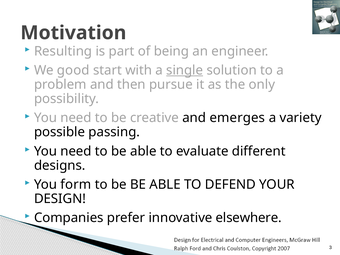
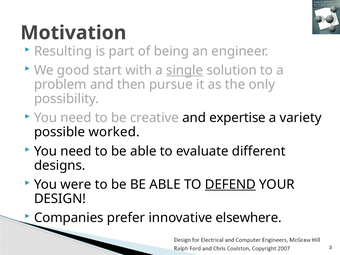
emerges: emerges -> expertise (237, 118)
passing: passing -> worked (114, 132)
form: form -> were (76, 184)
DEFEND underline: none -> present (230, 184)
